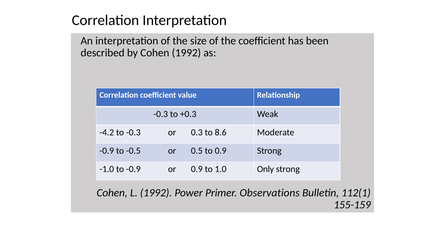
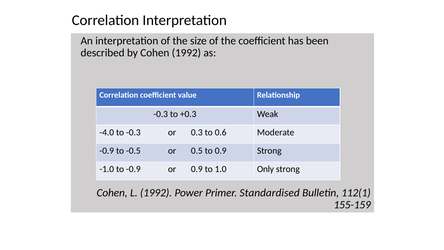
-4.2: -4.2 -> -4.0 (107, 132)
8.6: 8.6 -> 0.6 (221, 132)
Observations: Observations -> Standardised (270, 193)
